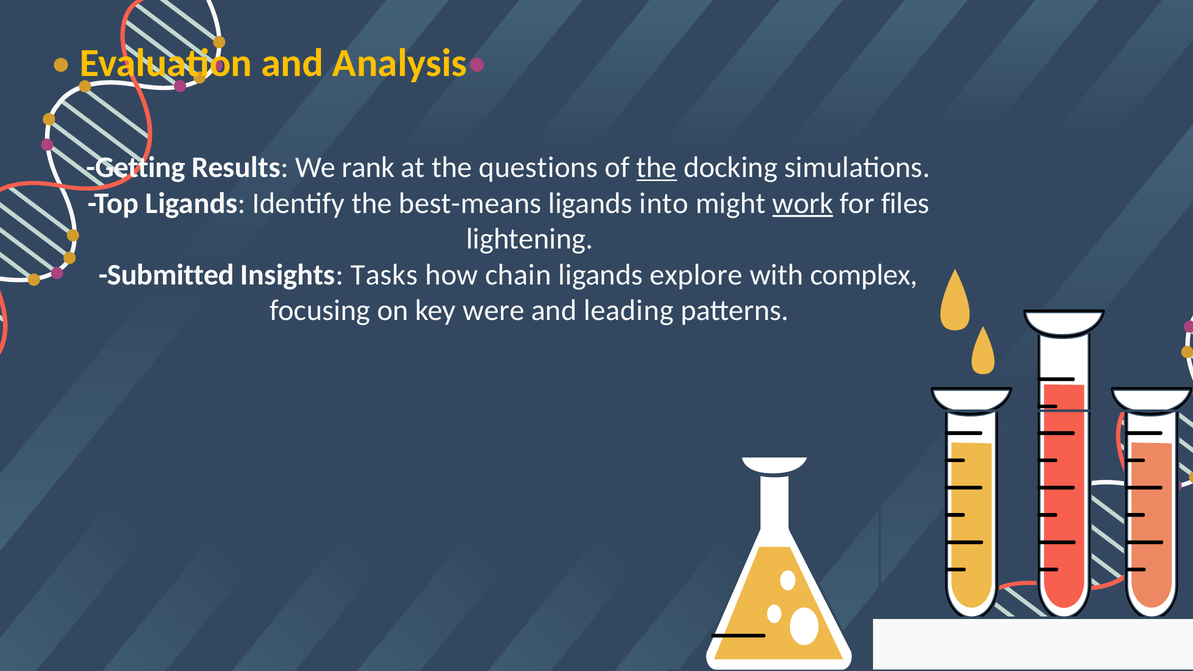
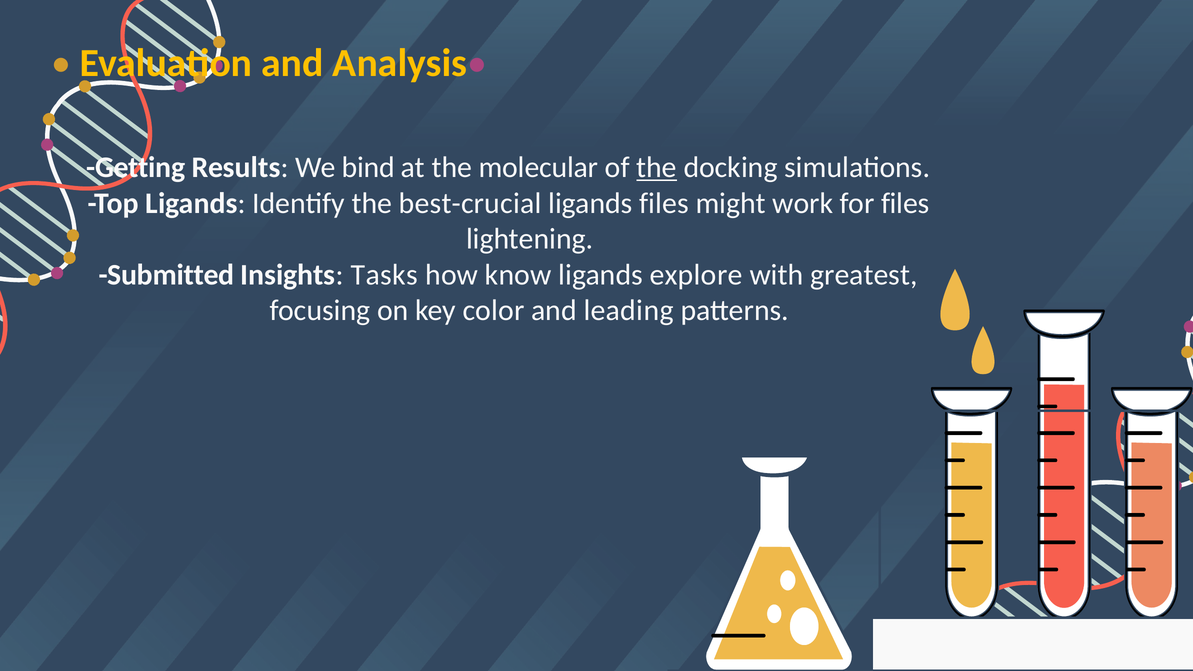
rank: rank -> bind (368, 168)
questions: questions -> molecular (539, 168)
best-means: best-means -> best-crucial (470, 203)
ligands into: into -> files (664, 203)
work underline: present -> none (803, 203)
chain: chain -> know (518, 275)
complex: complex -> greatest (864, 275)
were: were -> color (494, 311)
